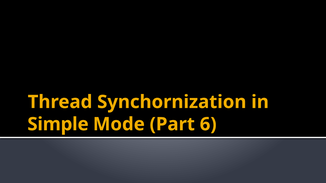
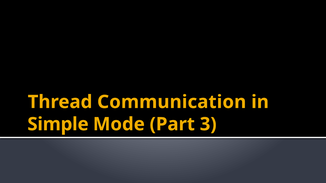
Synchornization: Synchornization -> Communication (172, 102)
6: 6 -> 3 (208, 124)
